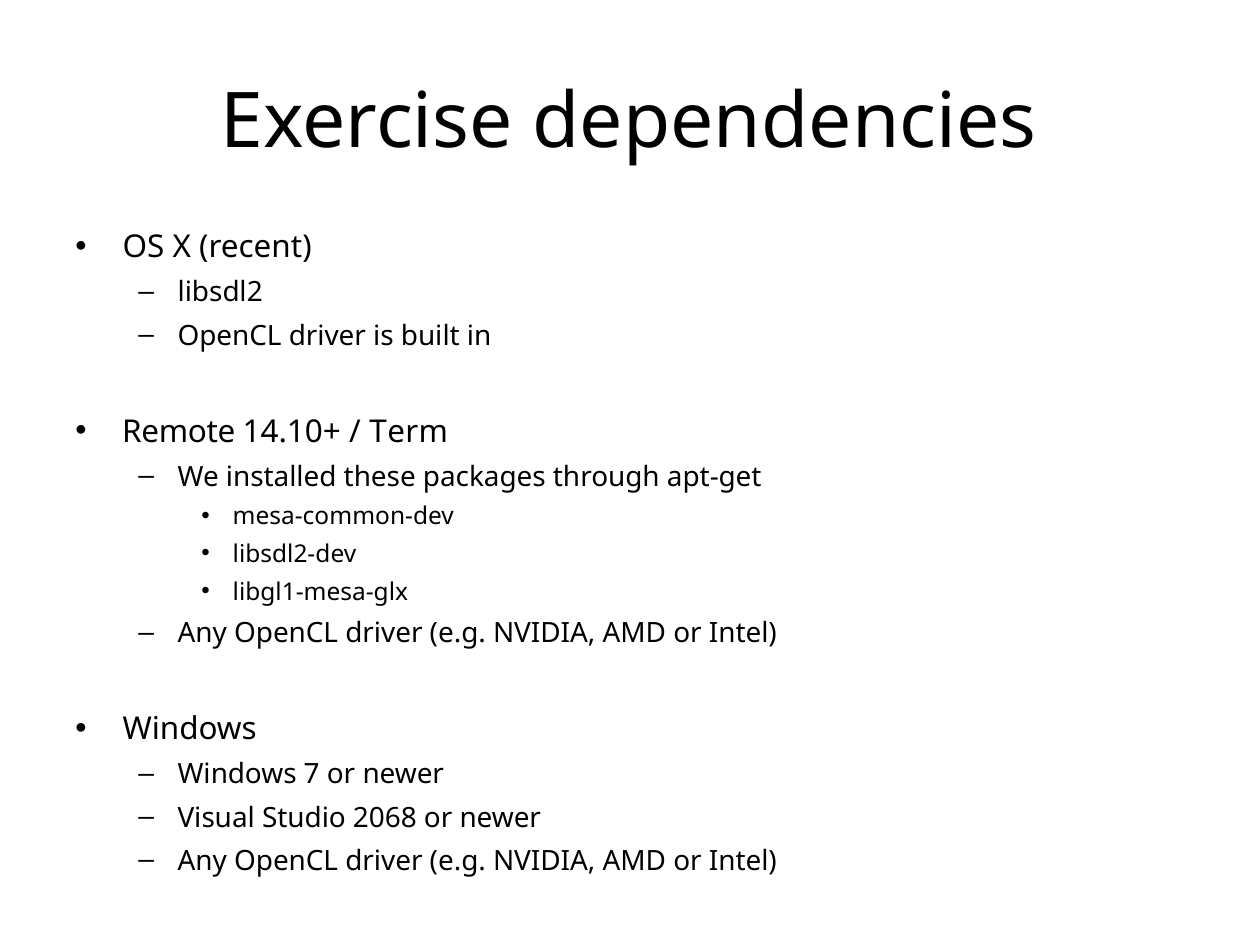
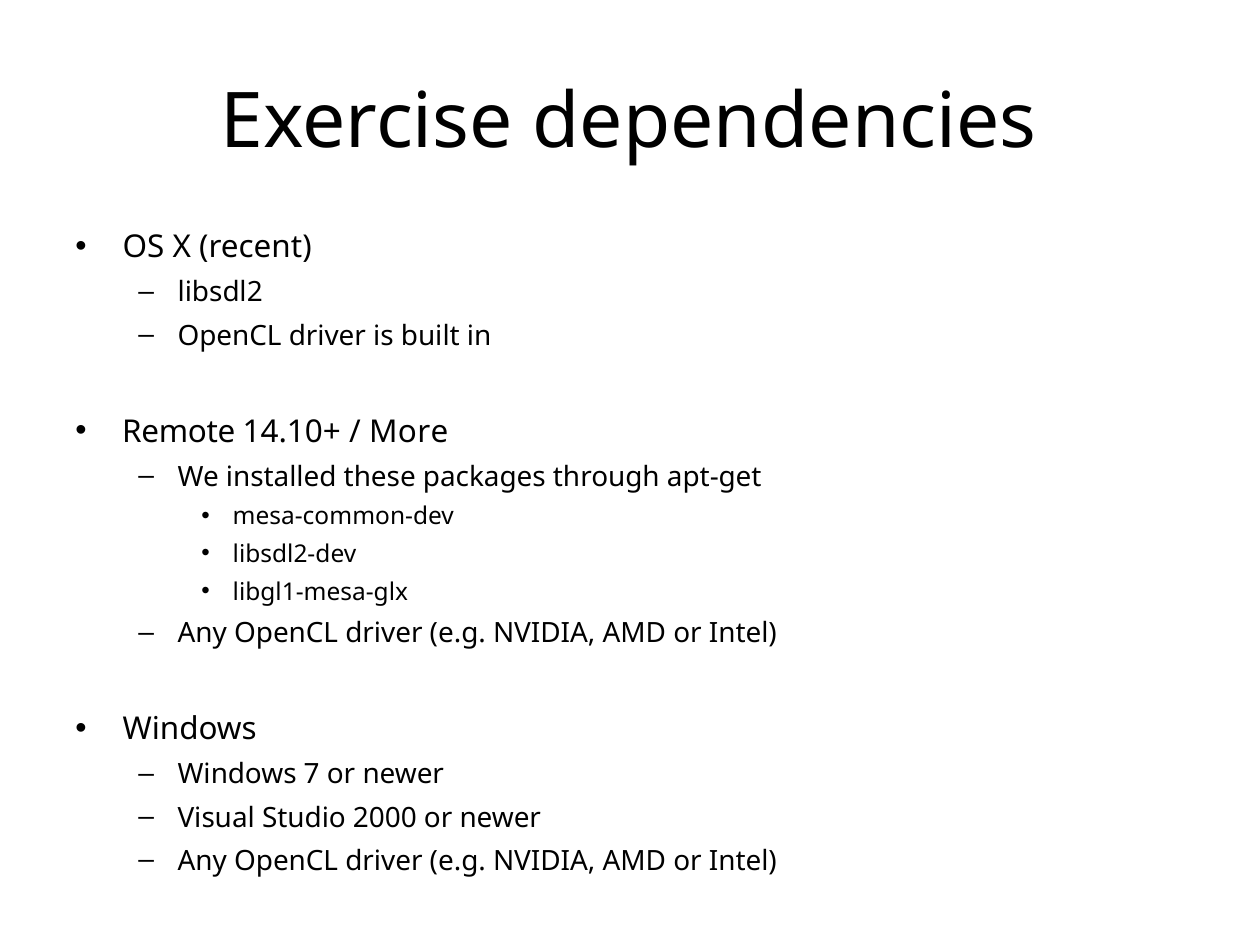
Term: Term -> More (409, 432)
2068: 2068 -> 2000 (385, 818)
